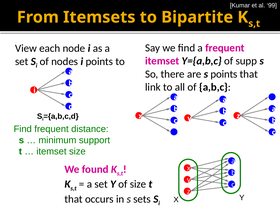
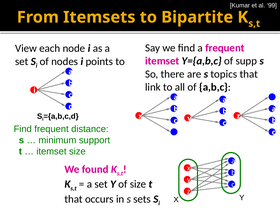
s points: points -> topics (224, 74)
